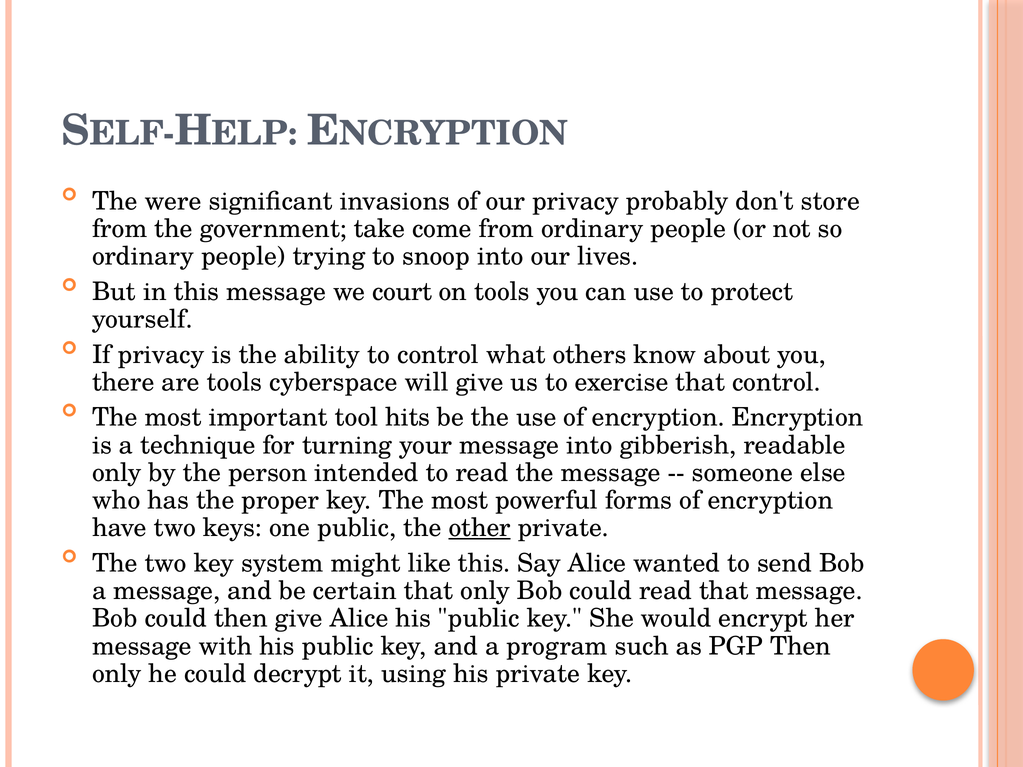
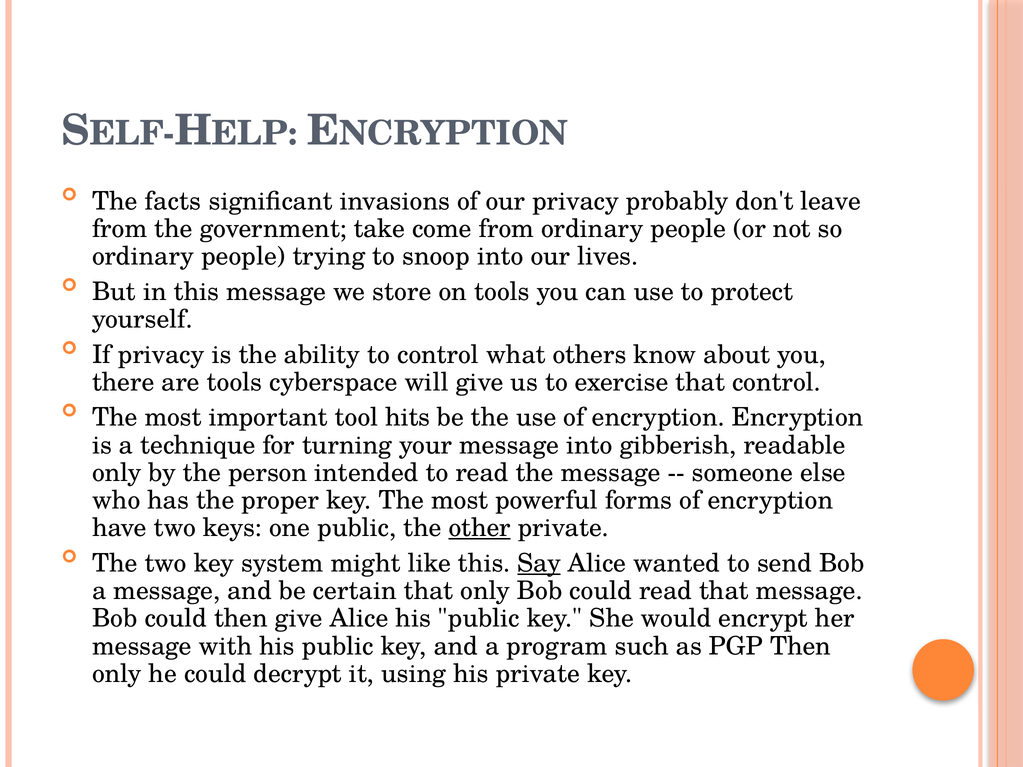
were: were -> facts (173, 201)
store: store -> leave (831, 201)
court: court -> store (402, 292)
Say underline: none -> present (539, 563)
